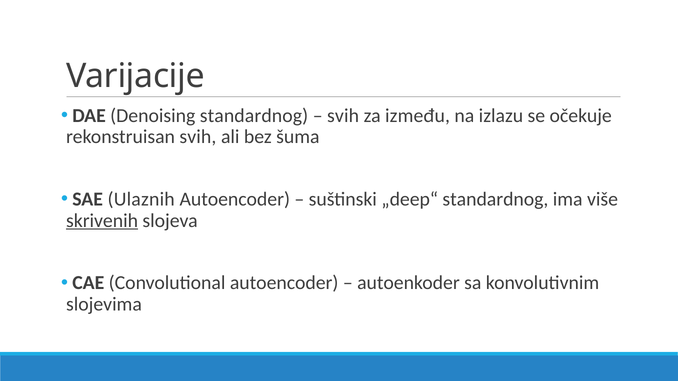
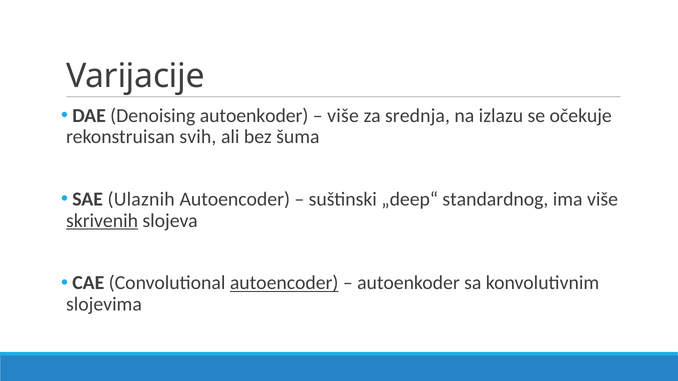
Denoising standardnog: standardnog -> autoenkoder (254, 116)
svih: svih -> više (343, 116)
između: između -> srednja (418, 116)
autoencoder underline: none -> present (284, 283)
